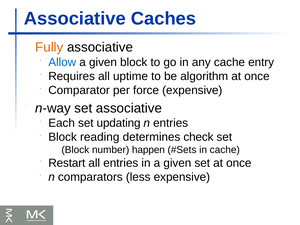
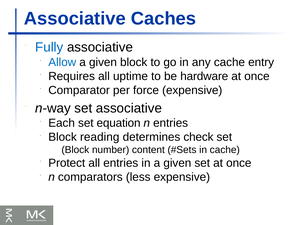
Fully colour: orange -> blue (49, 47)
algorithm: algorithm -> hardware (204, 76)
updating: updating -> equation (119, 123)
happen: happen -> content (148, 150)
Restart: Restart -> Protect (67, 163)
